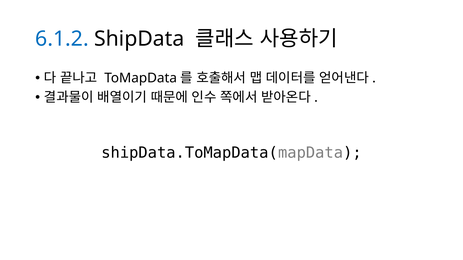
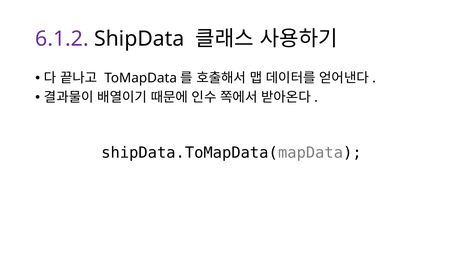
6.1.2 colour: blue -> purple (62, 39)
